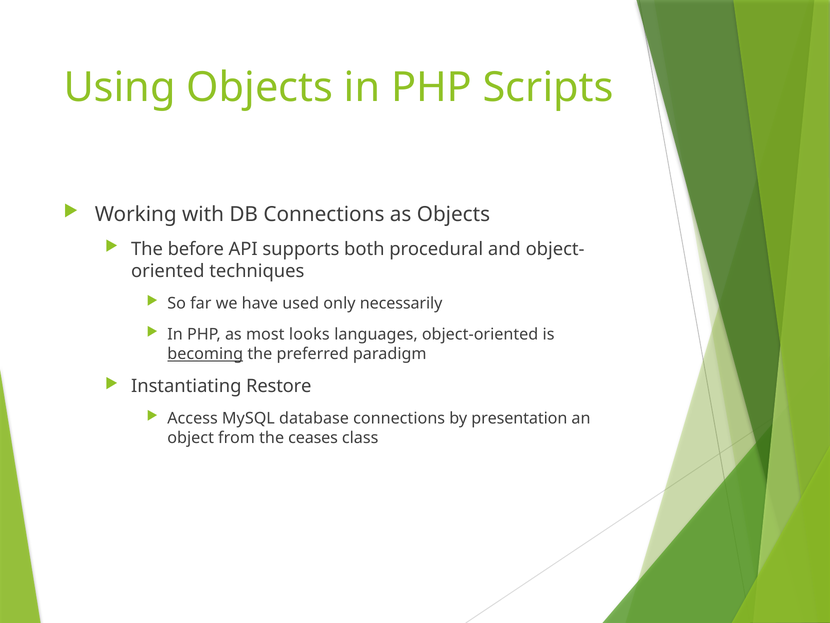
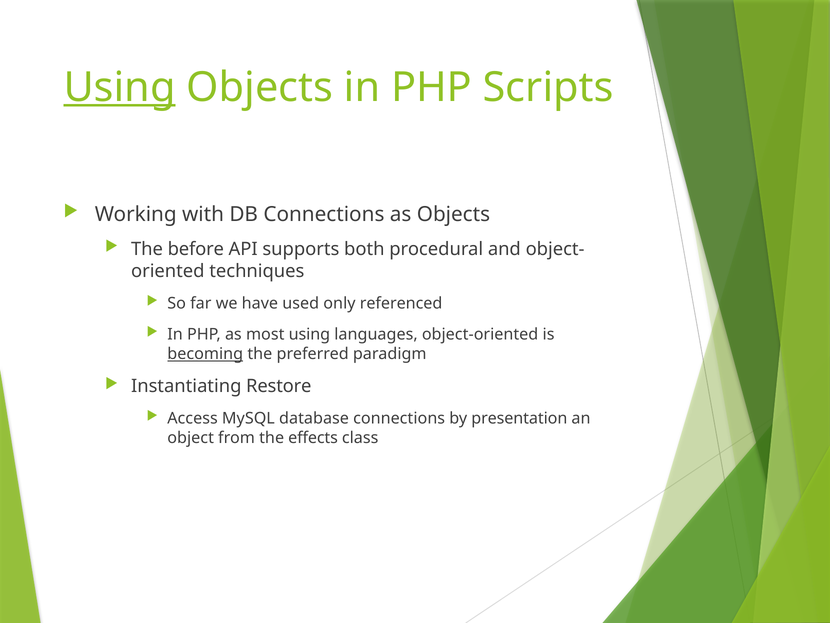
Using underline: none -> present (120, 87)
necessarily: necessarily -> referenced (401, 303)
most looks: looks -> using (309, 334)
ceases: ceases -> effects (313, 438)
